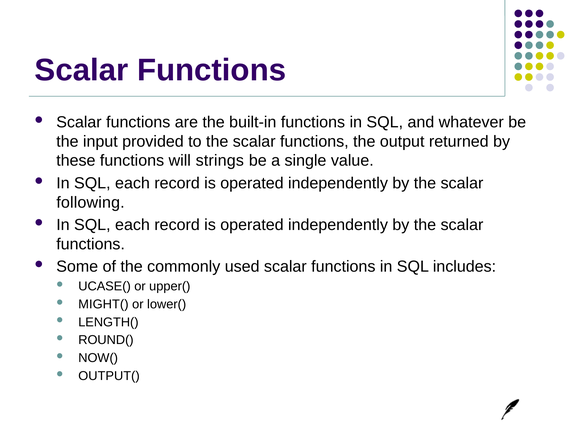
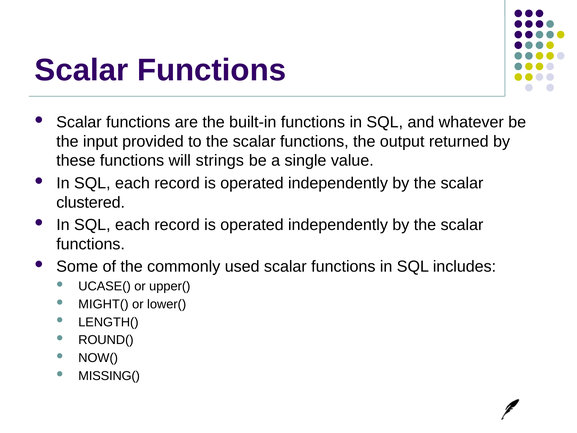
following: following -> clustered (91, 202)
OUTPUT(: OUTPUT( -> MISSING( (109, 376)
